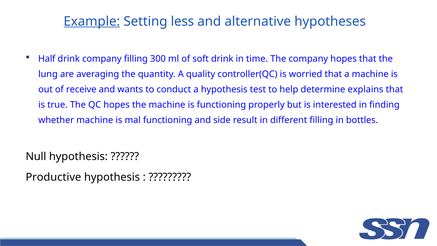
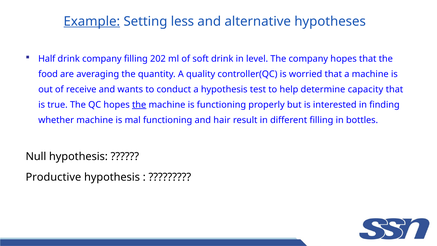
300: 300 -> 202 (158, 59)
time: time -> level (257, 59)
lung: lung -> food (48, 74)
explains: explains -> capacity (366, 89)
the underline: none -> present (139, 105)
side: side -> hair (222, 120)
